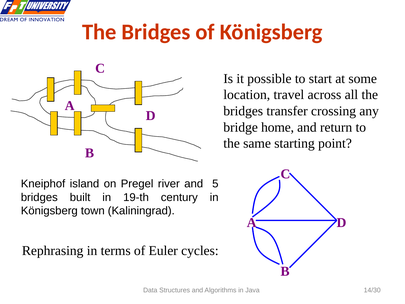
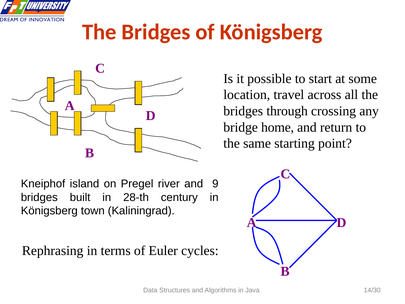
transfer: transfer -> through (287, 111)
5: 5 -> 9 (215, 184)
19-th: 19-th -> 28-th (136, 197)
